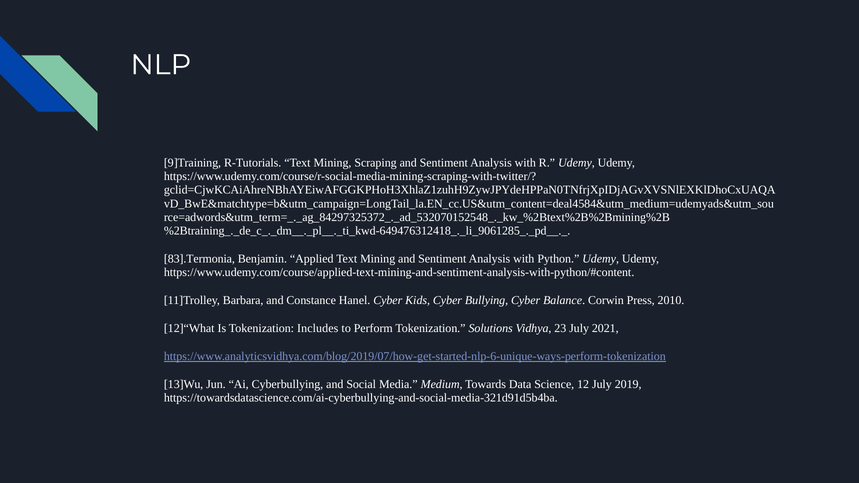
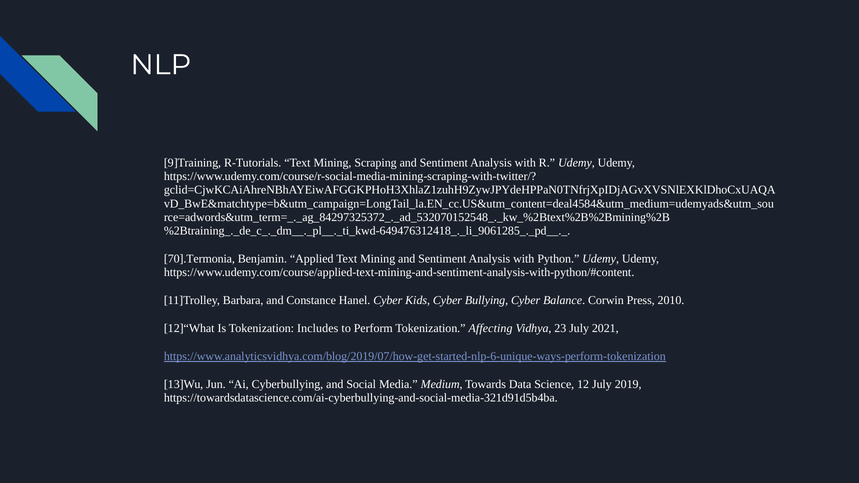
83].Termonia: 83].Termonia -> 70].Termonia (199, 259)
Solutions: Solutions -> Affecting (491, 328)
